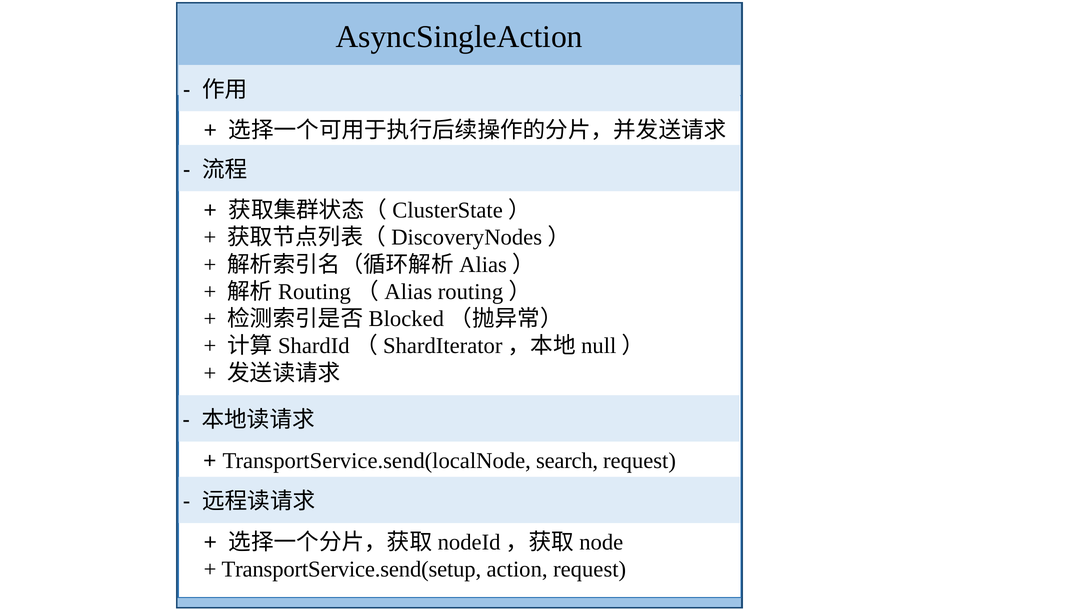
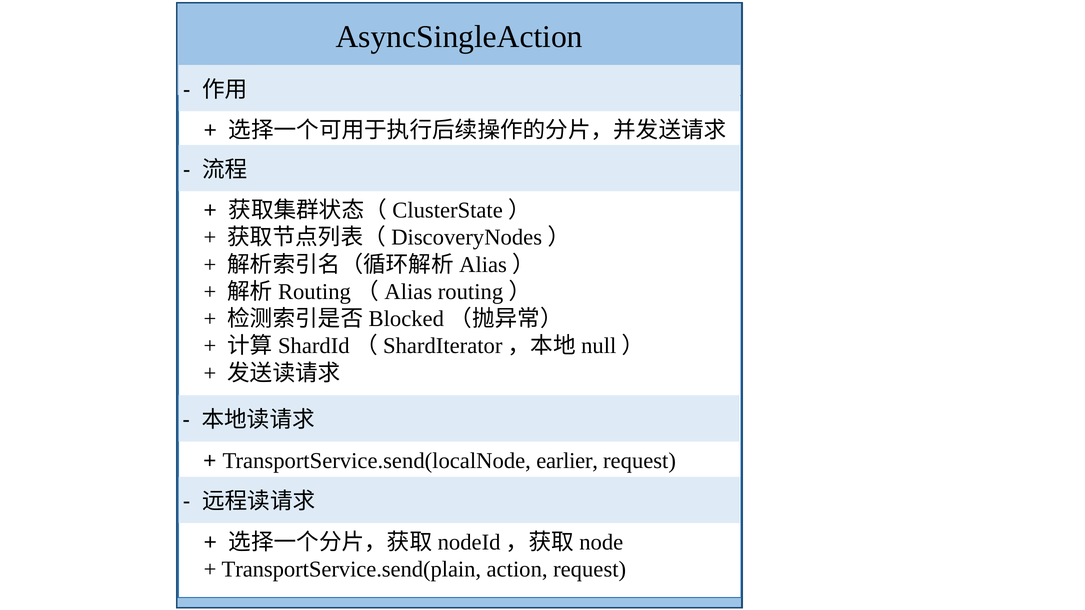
search: search -> earlier (567, 461)
TransportService.send(setup: TransportService.send(setup -> TransportService.send(plain (351, 570)
